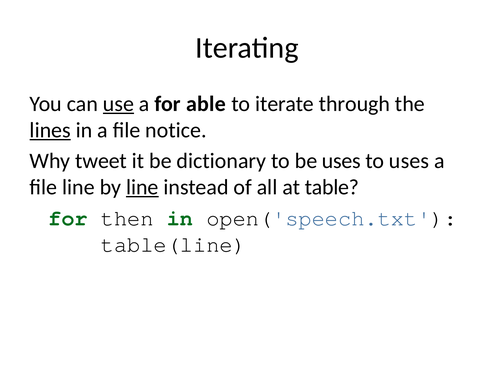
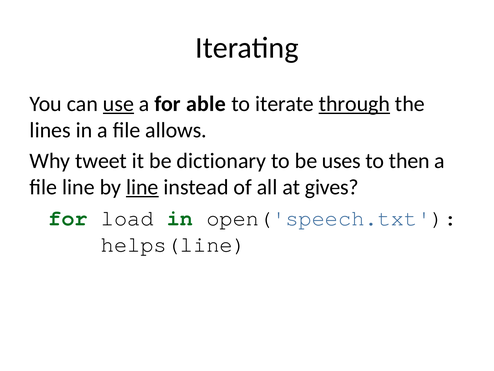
through underline: none -> present (354, 104)
lines underline: present -> none (50, 130)
notice: notice -> allows (176, 130)
to uses: uses -> then (409, 161)
table: table -> gives (332, 187)
then: then -> load (127, 218)
table(line: table(line -> helps(line (173, 244)
